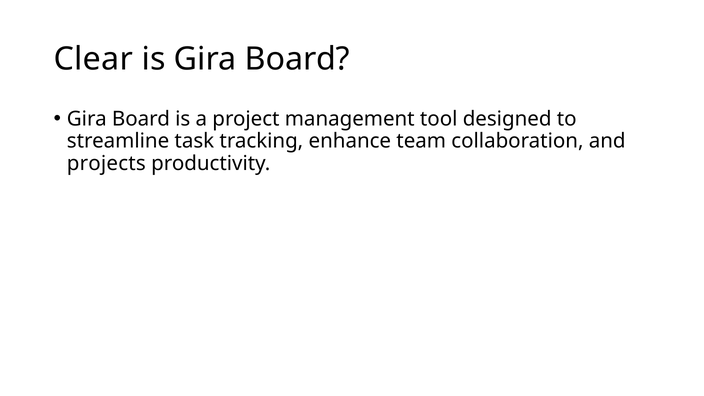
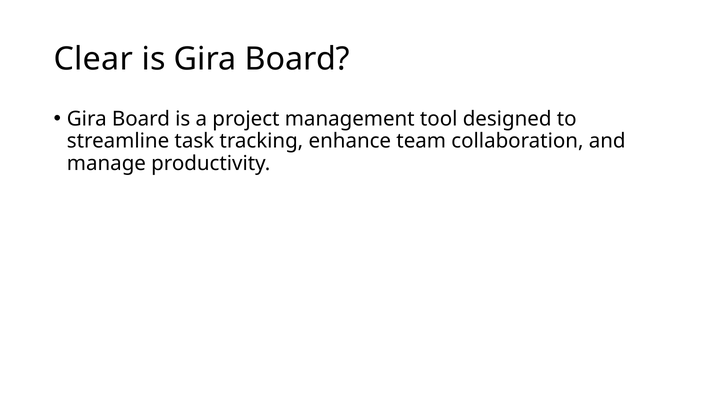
projects: projects -> manage (106, 163)
